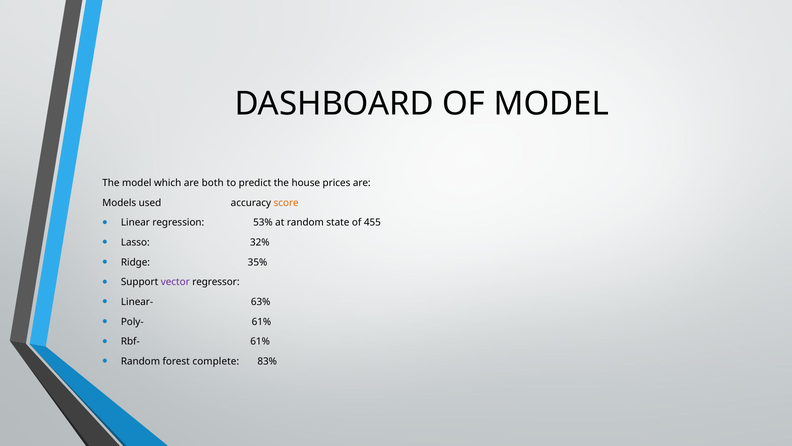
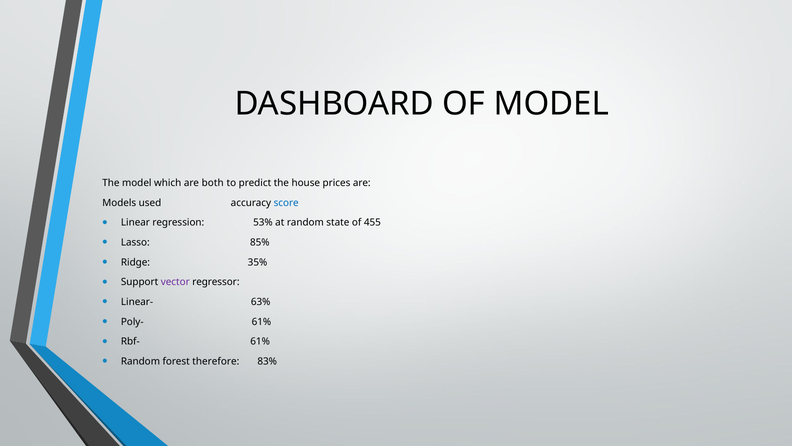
score colour: orange -> blue (286, 203)
32%: 32% -> 85% (260, 242)
complete: complete -> therefore (216, 361)
